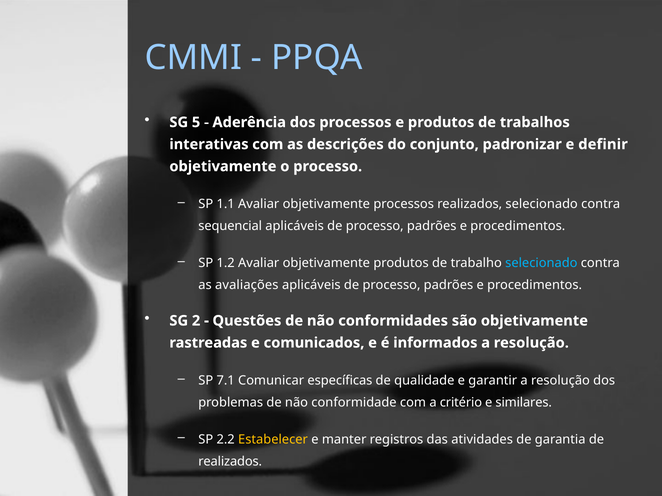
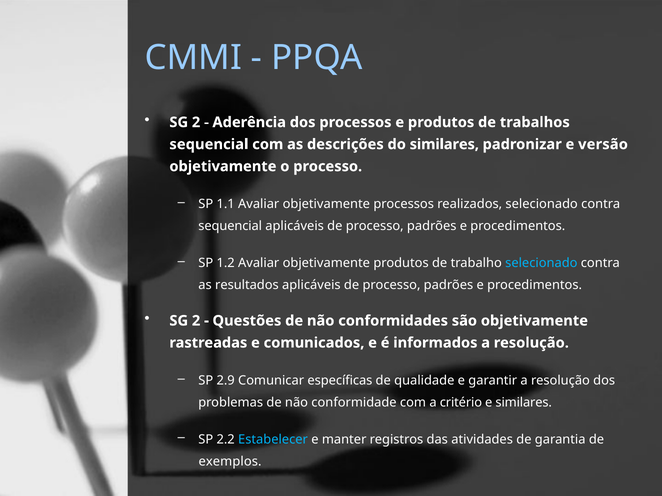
5: 5 -> 2 (196, 122)
interativas: interativas -> sequencial (209, 144)
do conjunto: conjunto -> similares (444, 144)
definir: definir -> versão (603, 144)
avaliações: avaliações -> resultados (247, 285)
7.1: 7.1 -> 2.9 (226, 381)
Estabelecer colour: yellow -> light blue (273, 440)
realizados: realizados -> exemplos (230, 462)
